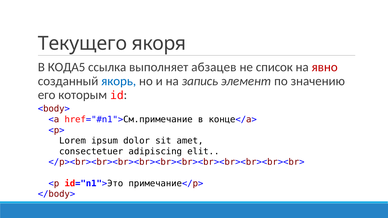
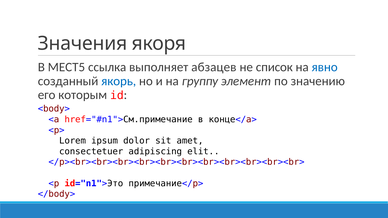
Текущего: Текущего -> Значения (83, 43)
КОДА5: КОДА5 -> МЕСТ5 (66, 67)
явно colour: red -> blue (325, 67)
запись: запись -> группу (200, 81)
